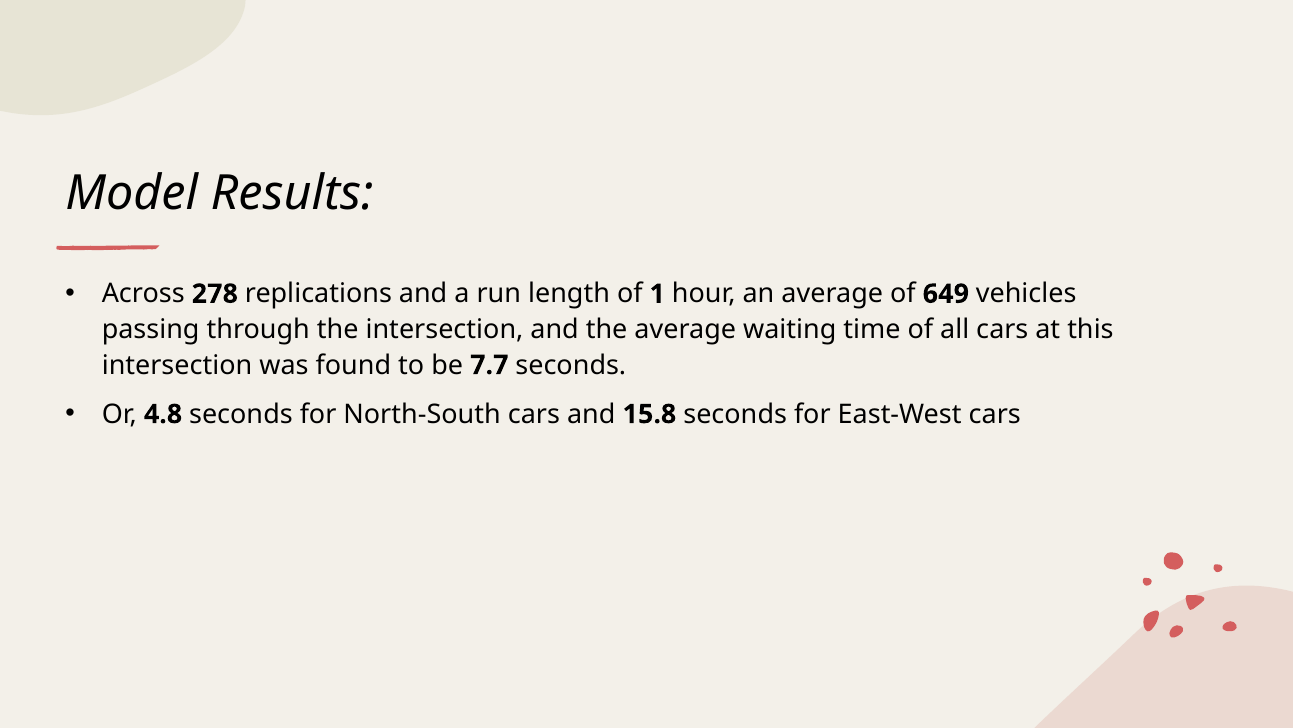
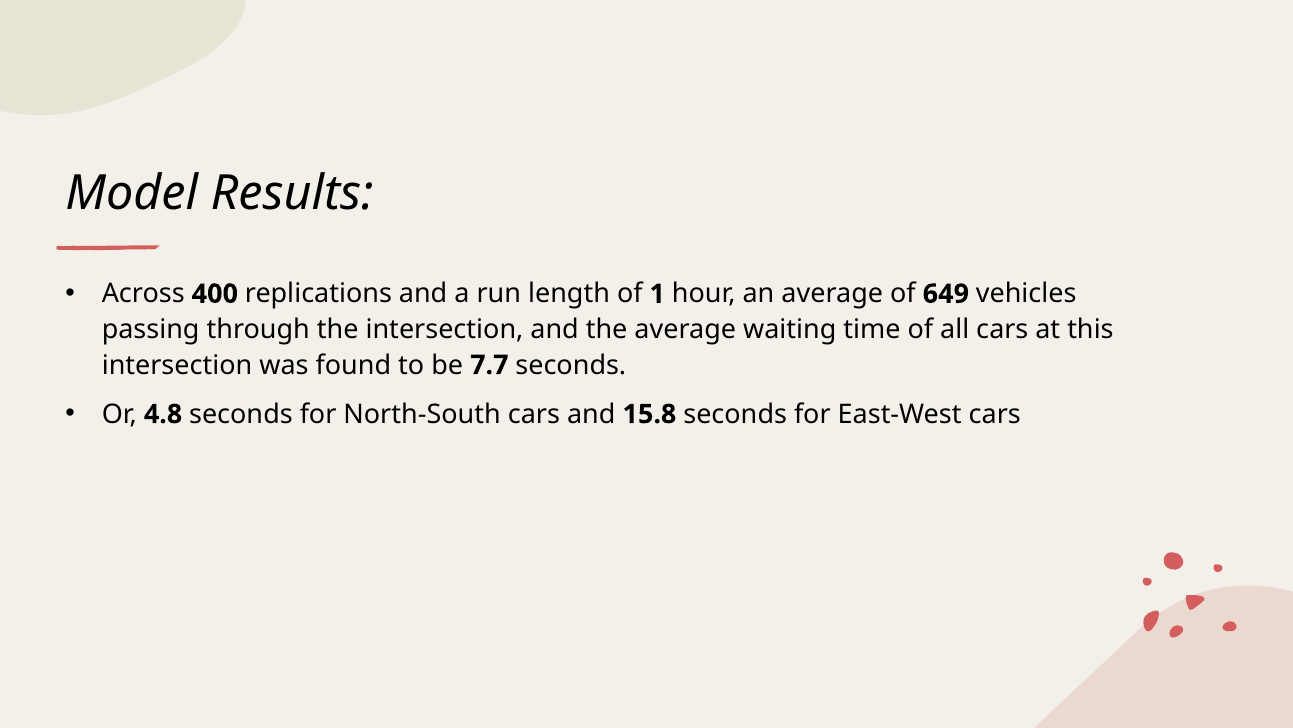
278: 278 -> 400 (215, 294)
